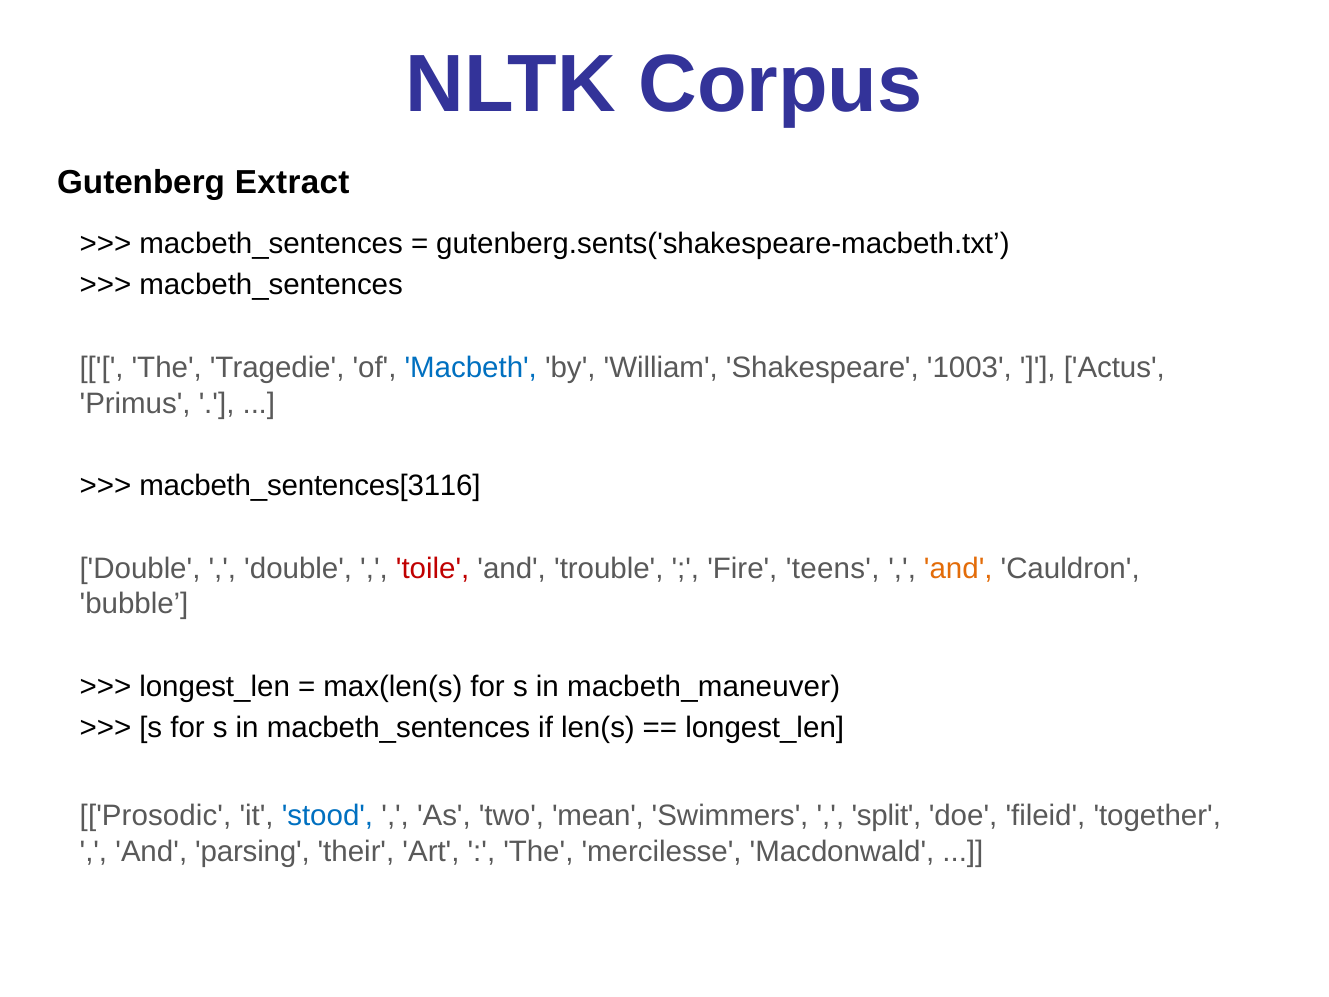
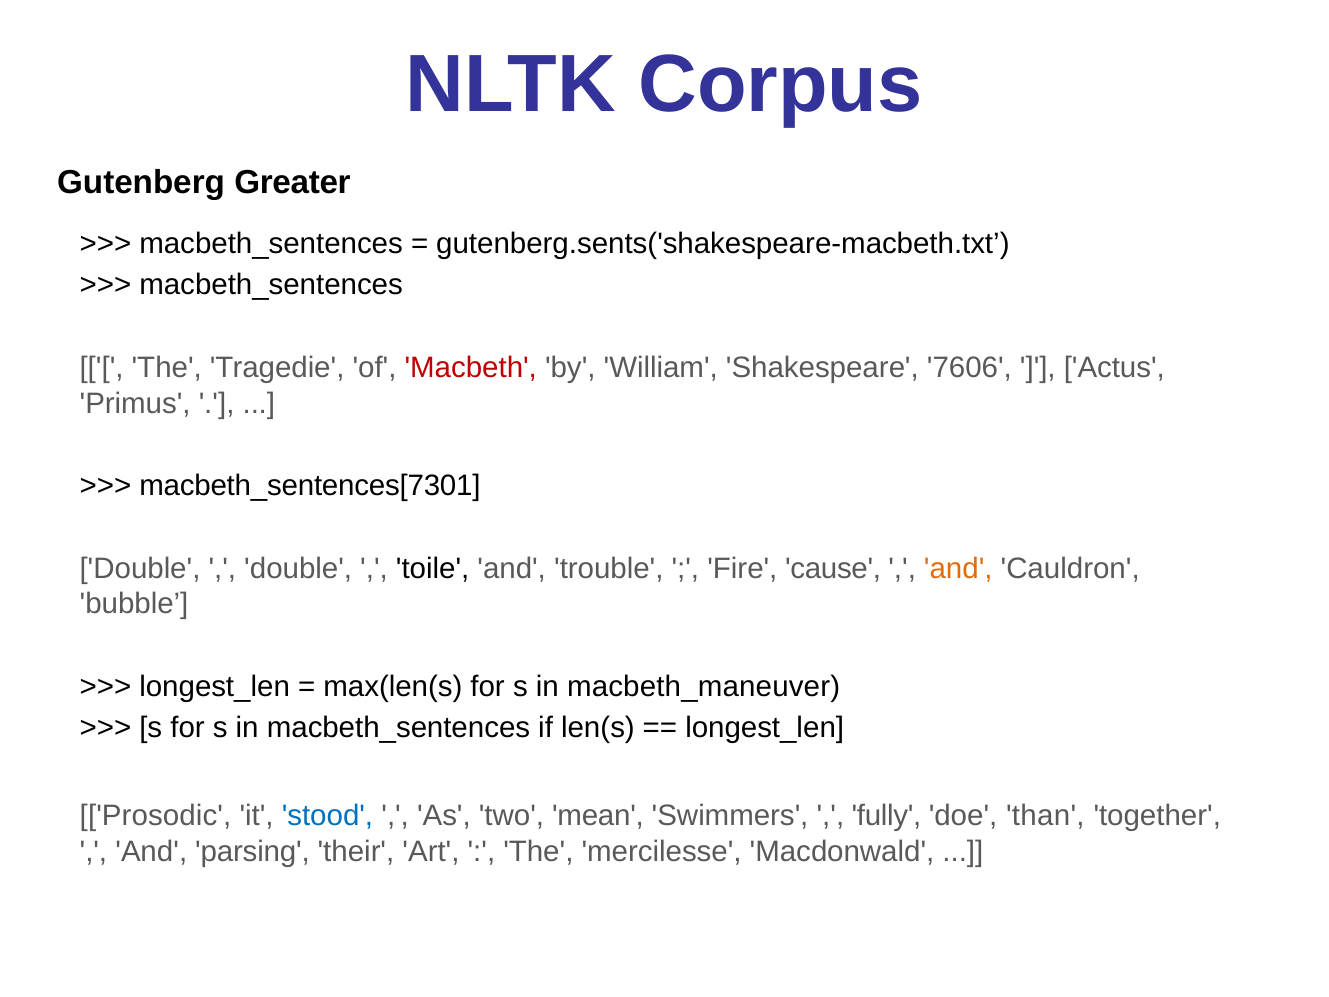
Extract: Extract -> Greater (292, 182)
Macbeth colour: blue -> red (471, 368)
1003: 1003 -> 7606 (969, 368)
macbeth_sentences[3116: macbeth_sentences[3116 -> macbeth_sentences[7301 (310, 486)
toile colour: red -> black (433, 569)
teens: teens -> cause (833, 569)
split: split -> fully (887, 816)
fileid: fileid -> than (1045, 816)
